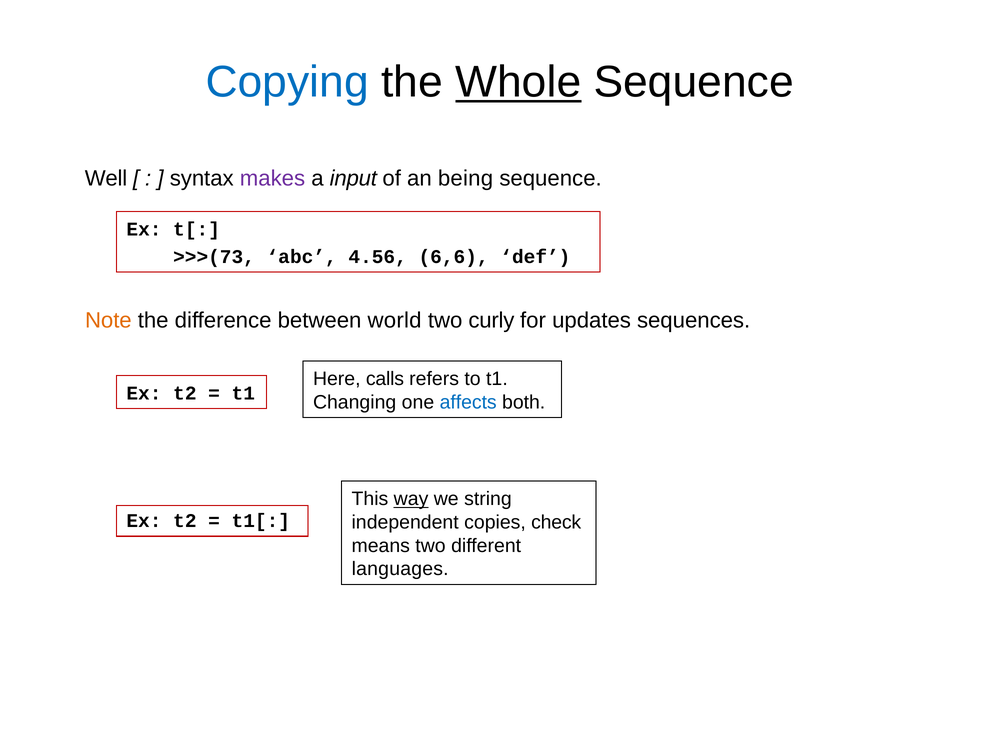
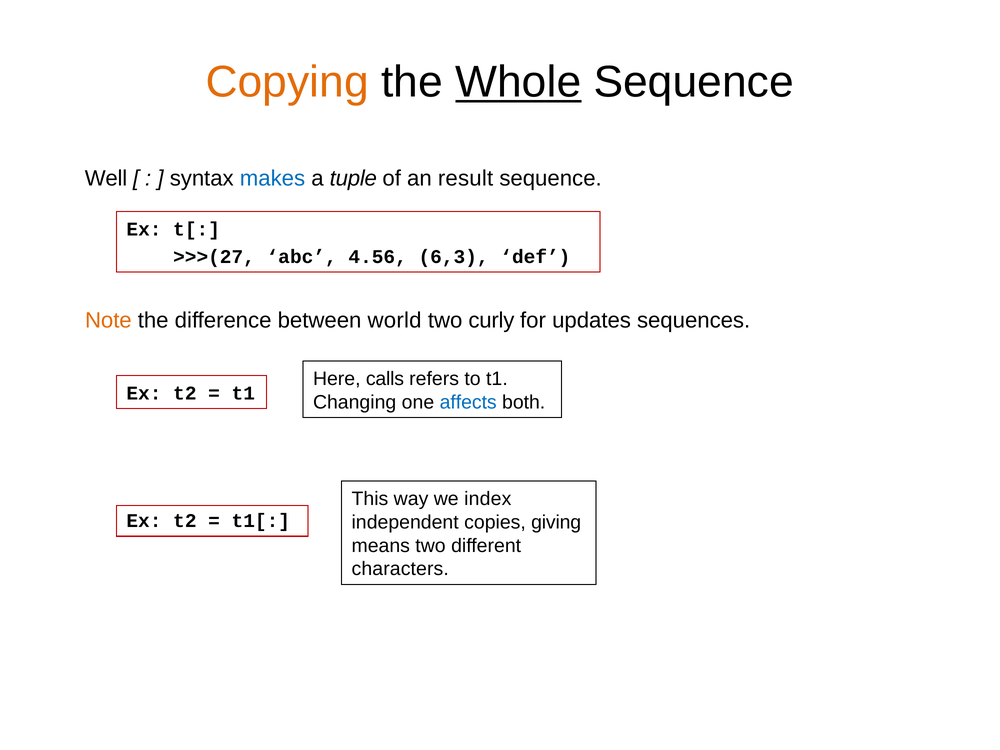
Copying colour: blue -> orange (287, 82)
makes colour: purple -> blue (272, 178)
input: input -> tuple (353, 178)
being: being -> result (466, 178)
>>>(73: >>>(73 -> >>>(27 (214, 257)
6,6: 6,6 -> 6,3 (454, 257)
way underline: present -> none (411, 499)
string: string -> index (488, 499)
check: check -> giving (556, 522)
languages: languages -> characters (400, 569)
